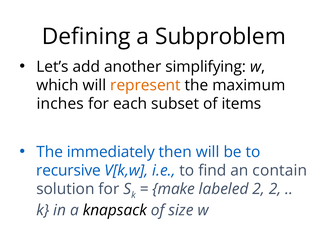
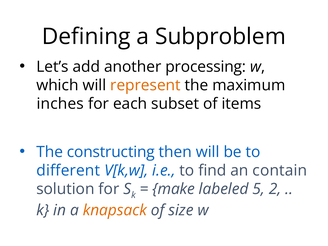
simplifying: simplifying -> processing (206, 67)
immediately: immediately -> constructing (111, 152)
recursive: recursive -> different (68, 171)
labeled 2: 2 -> 5 (259, 189)
knapsack colour: black -> orange (115, 210)
